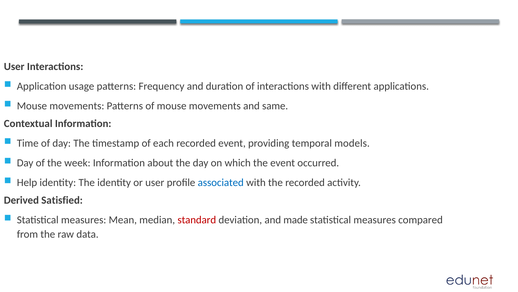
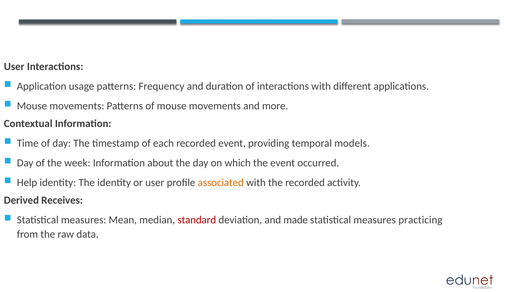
same: same -> more (275, 106)
associated colour: blue -> orange (221, 182)
Satisfied: Satisfied -> Receives (62, 200)
compared: compared -> practicing (420, 219)
